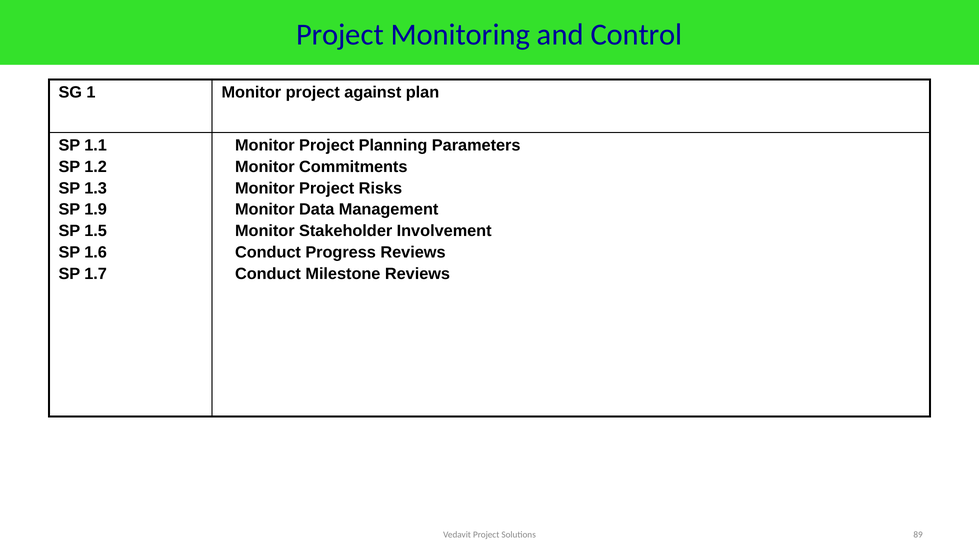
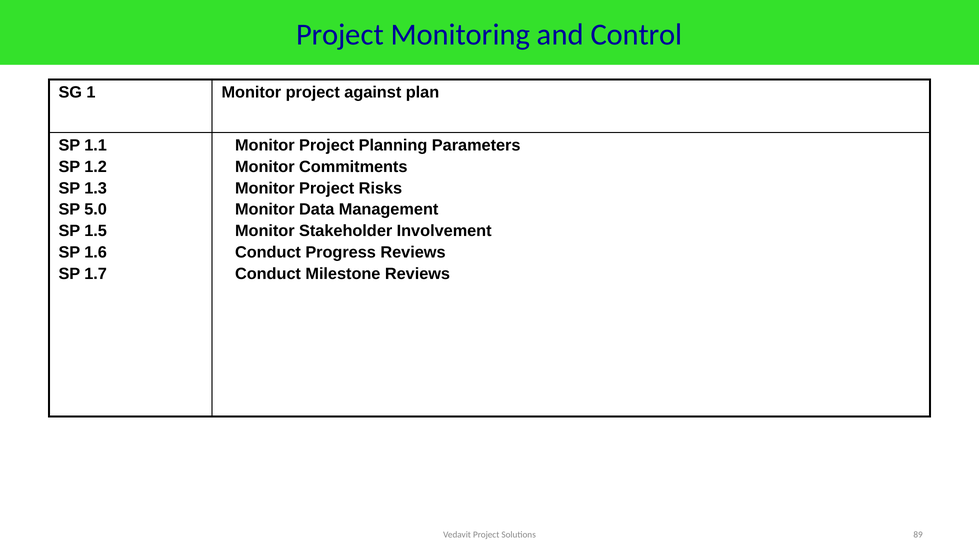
1.9: 1.9 -> 5.0 (96, 210)
